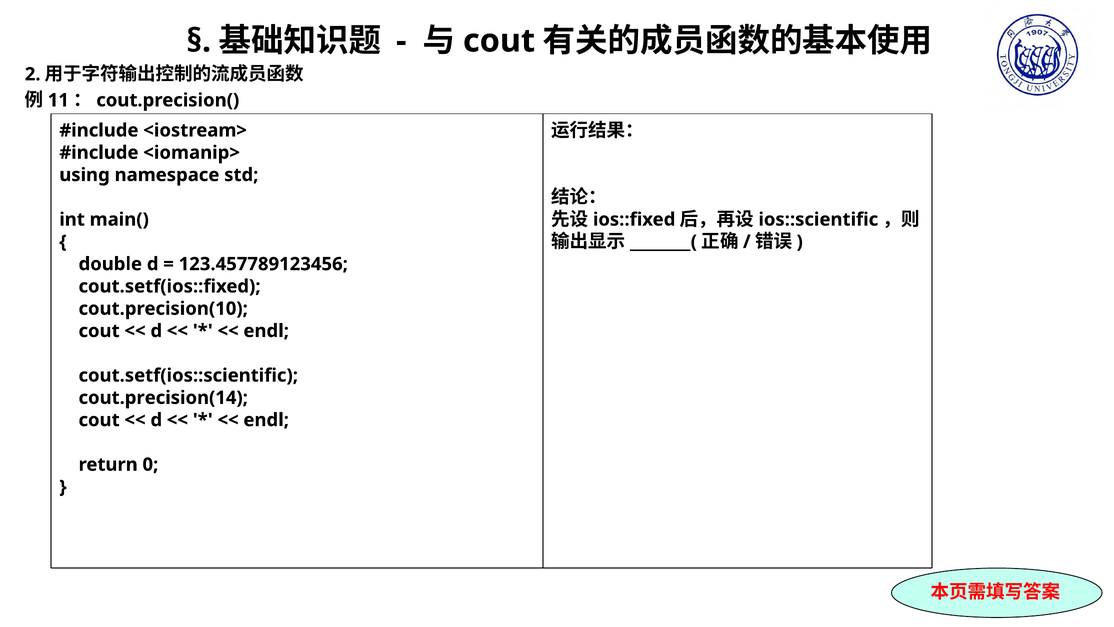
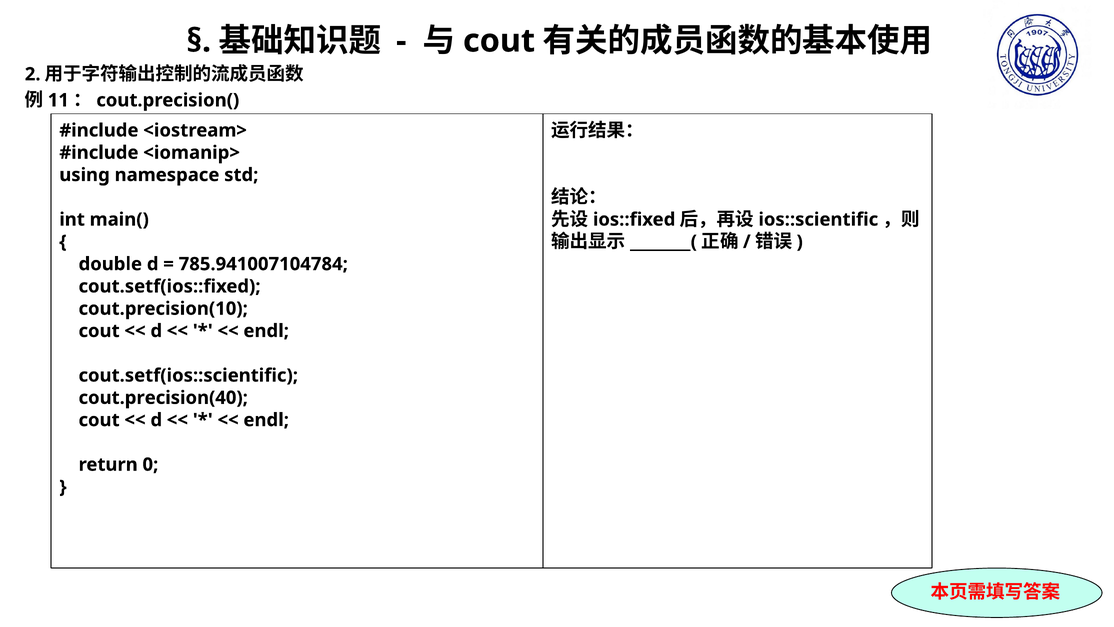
123.457789123456: 123.457789123456 -> 785.941007104784 (263, 264)
cout.precision(14: cout.precision(14 -> cout.precision(40 (163, 398)
